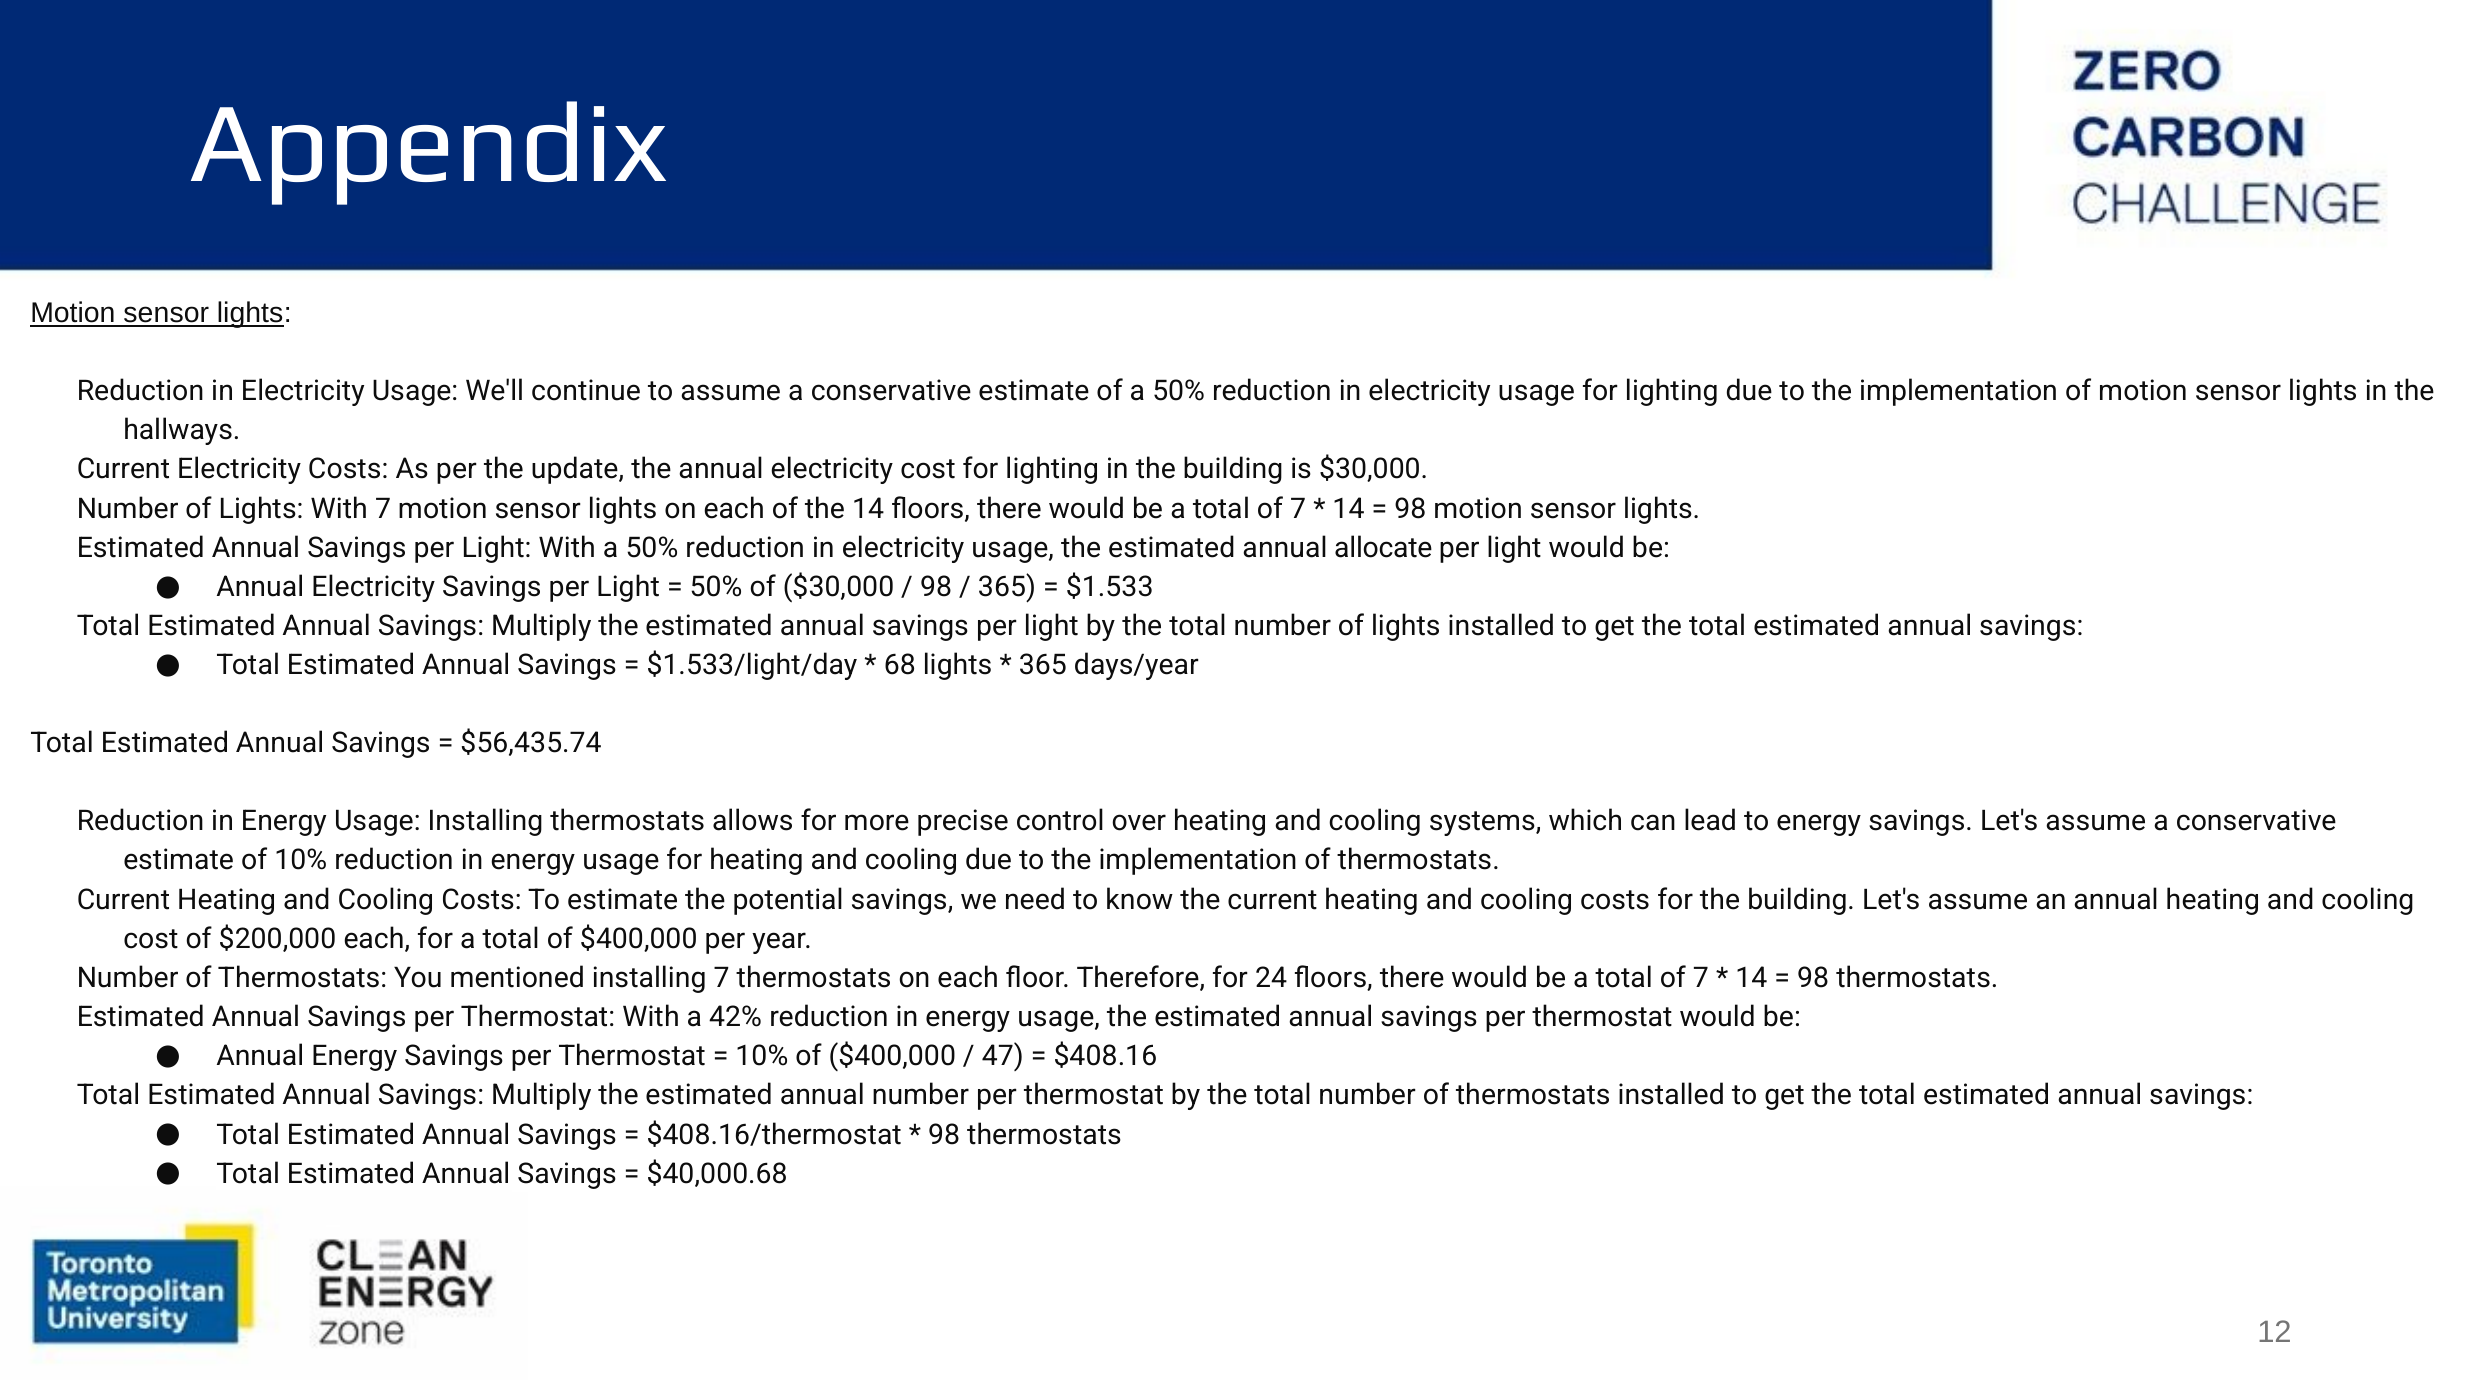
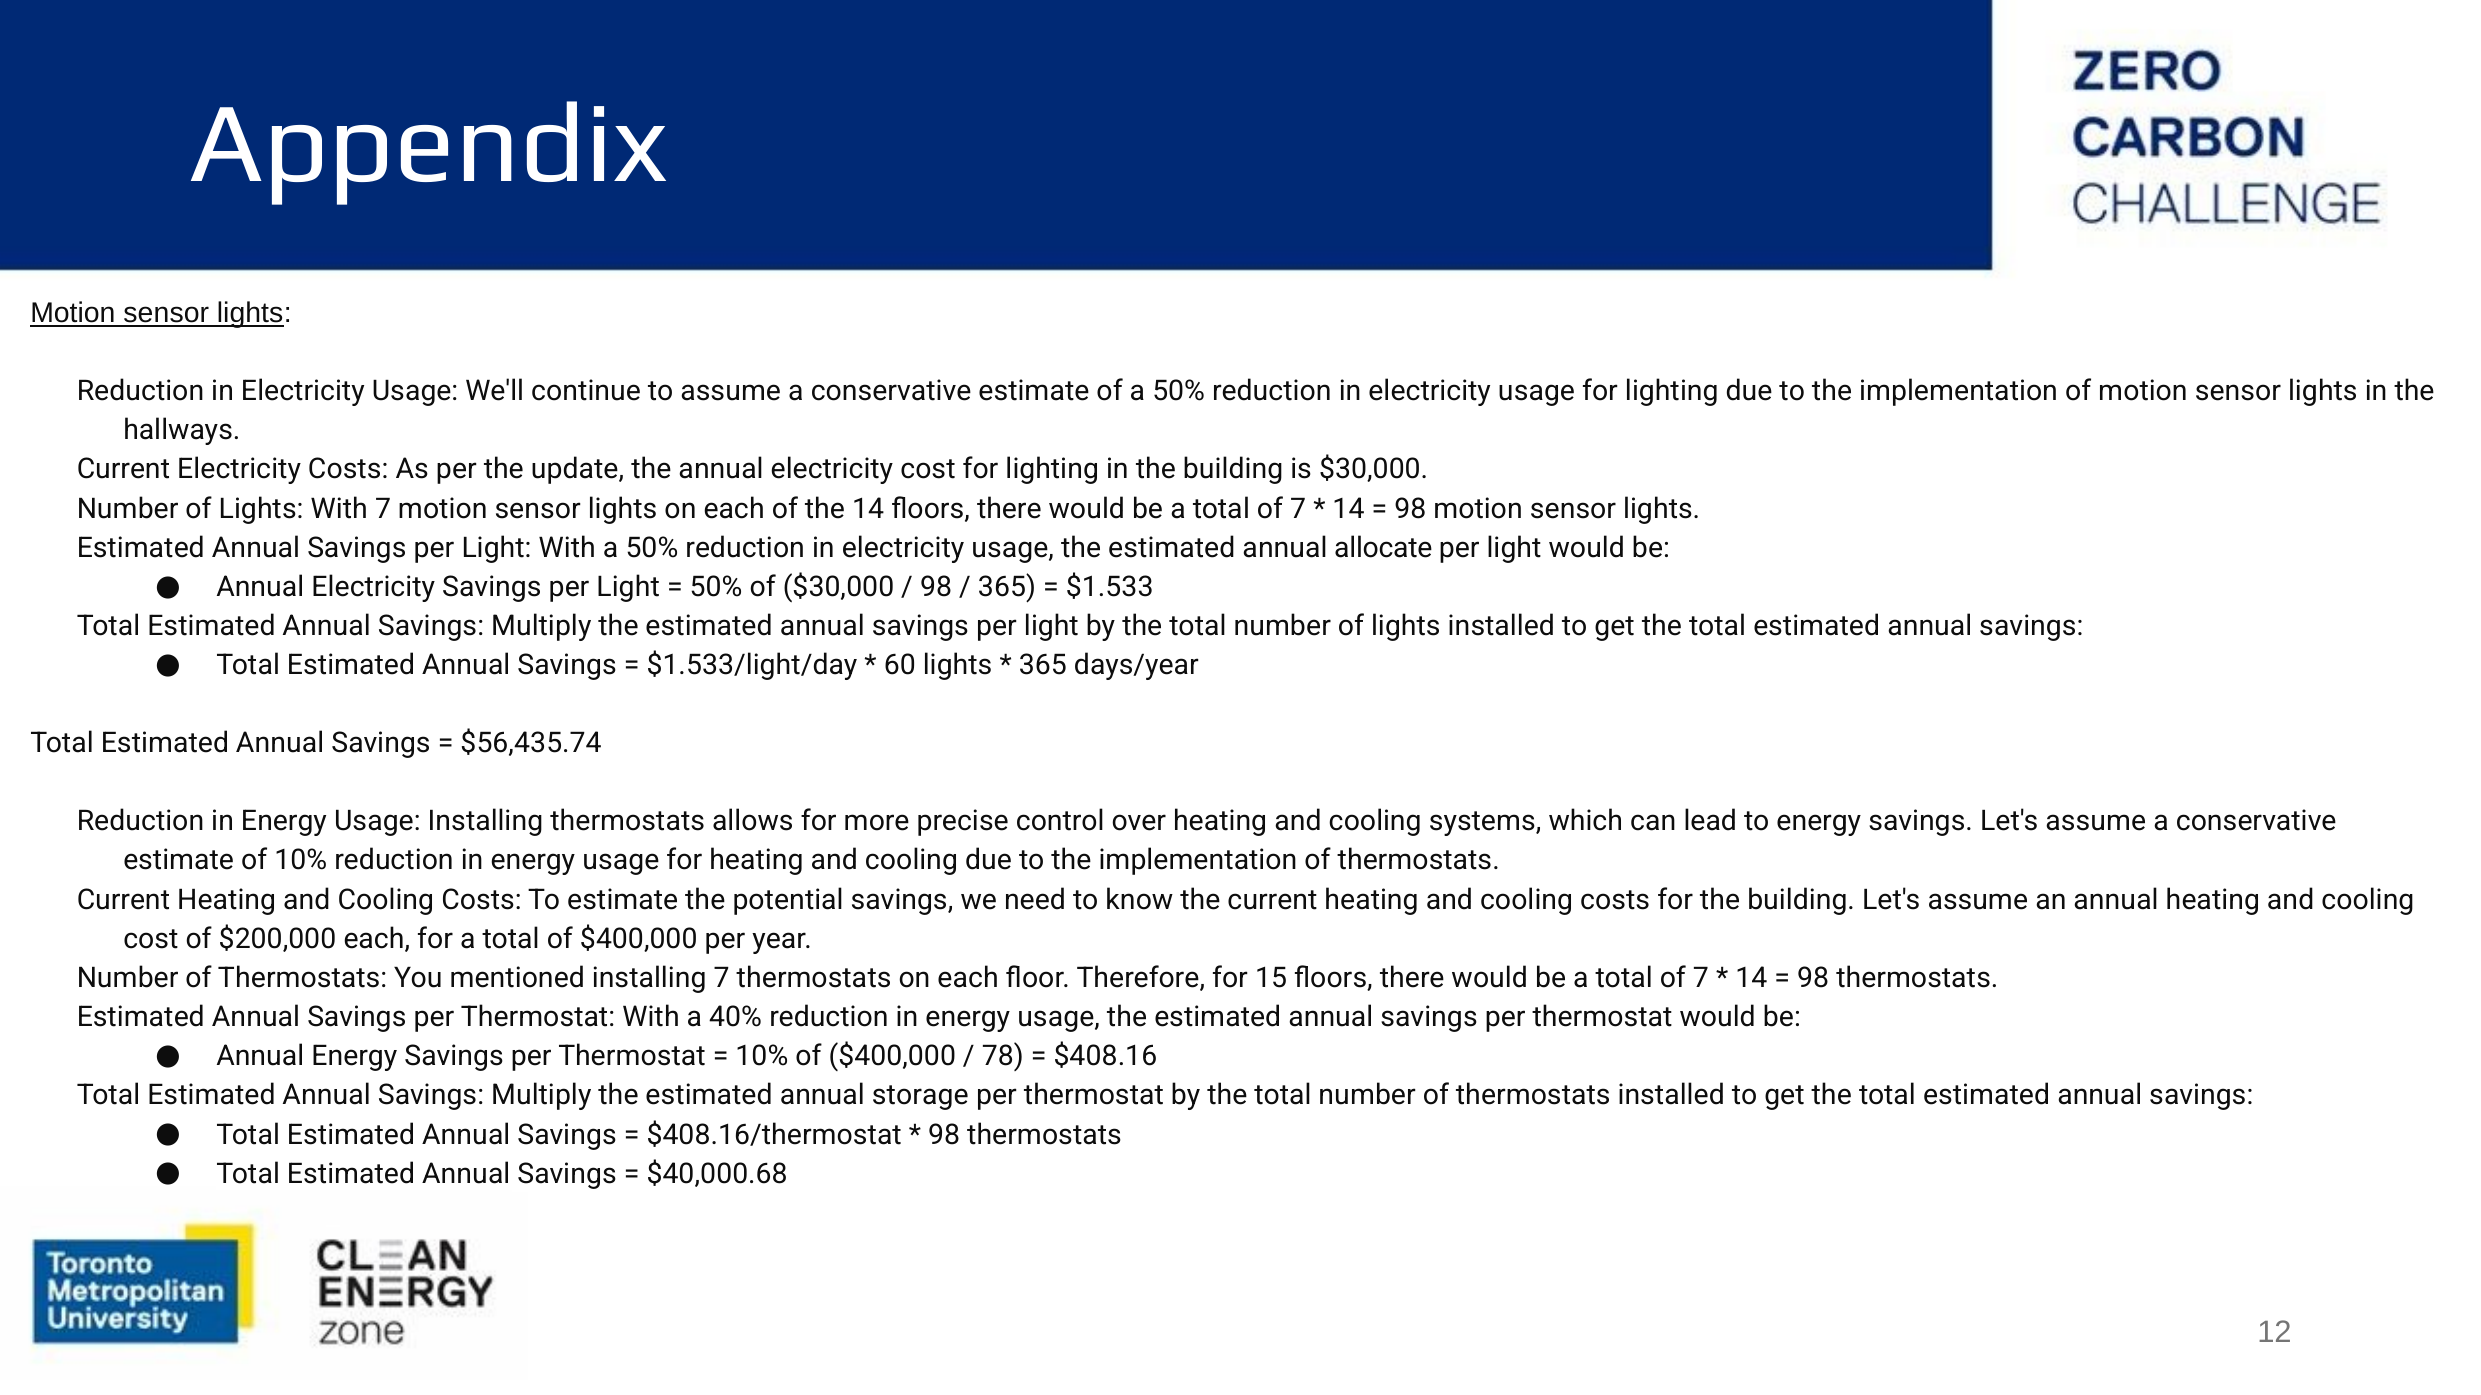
68: 68 -> 60 (900, 666)
24: 24 -> 15 (1271, 978)
42%: 42% -> 40% (736, 1018)
47: 47 -> 78 (1003, 1057)
annual number: number -> storage (920, 1096)
